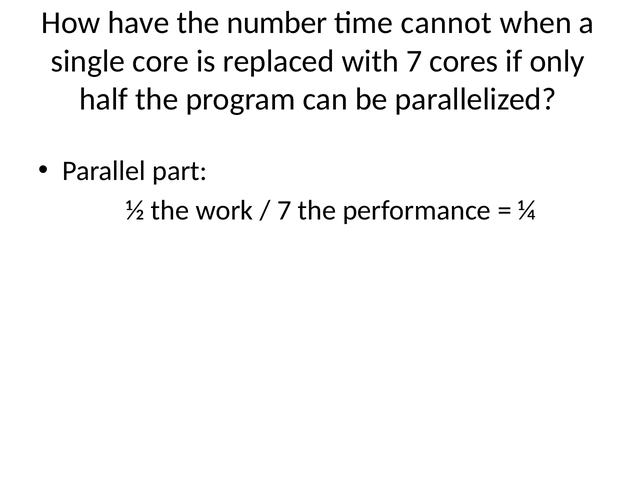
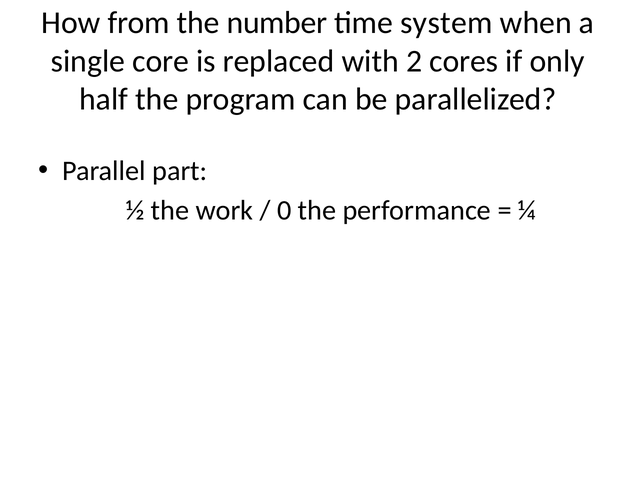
have: have -> from (139, 23)
cannot: cannot -> system (446, 23)
with 7: 7 -> 2 (414, 61)
7: 7 -> 0 (284, 210)
